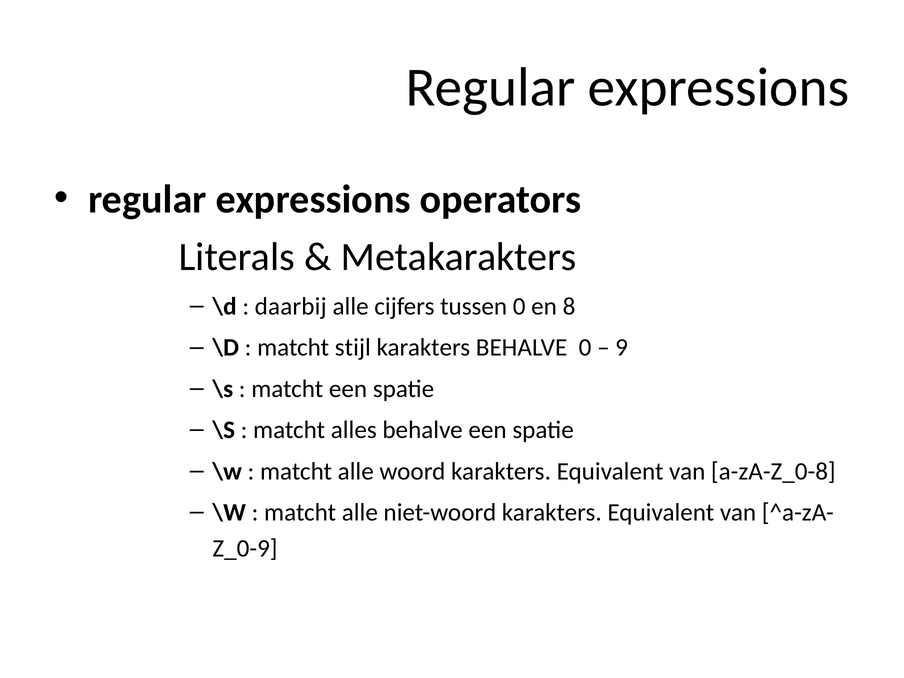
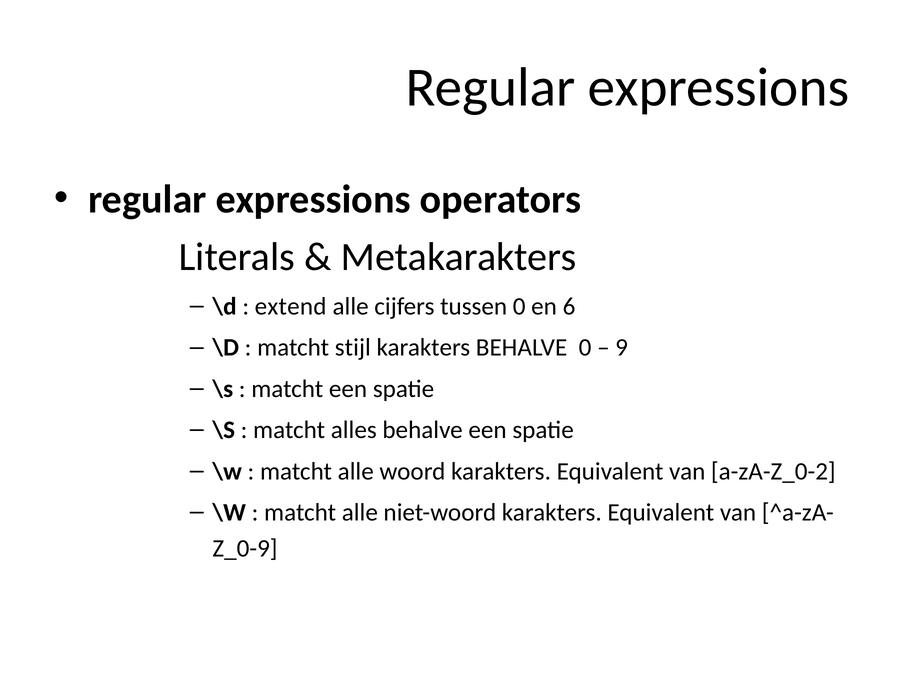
daarbij: daarbij -> extend (291, 306)
8: 8 -> 6 (569, 306)
a-zA-Z_0-8: a-zA-Z_0-8 -> a-zA-Z_0-2 (773, 471)
